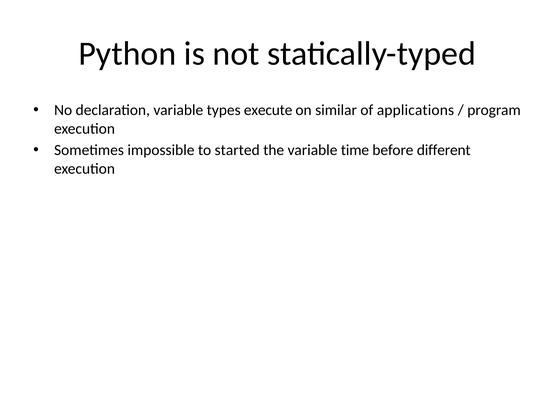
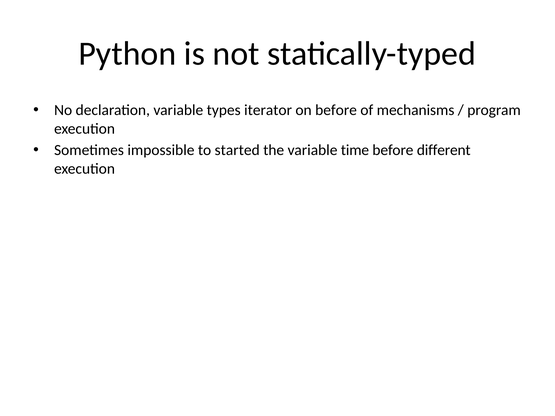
execute: execute -> iterator (268, 110)
on similar: similar -> before (336, 110)
applications: applications -> mechanisms (416, 110)
